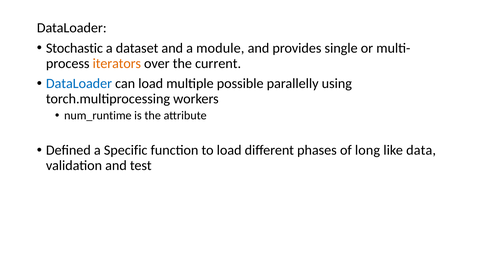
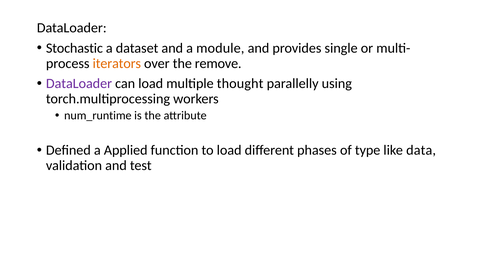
current: current -> remove (218, 63)
DataLoader colour: blue -> purple (79, 84)
possible: possible -> thought (240, 84)
Specific: Specific -> Applied (126, 150)
long: long -> type (368, 150)
